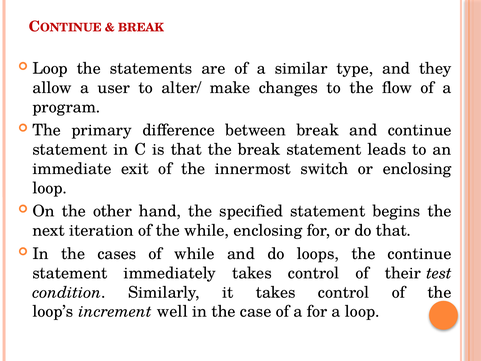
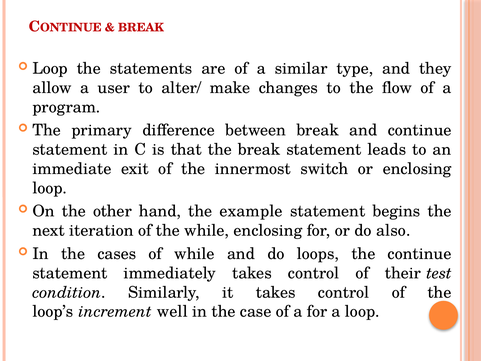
specified: specified -> example (251, 211)
do that: that -> also (393, 230)
